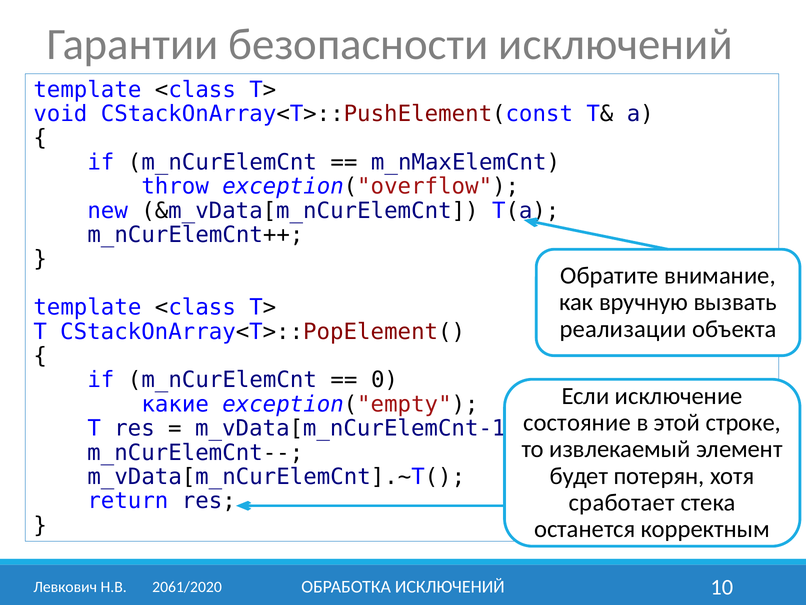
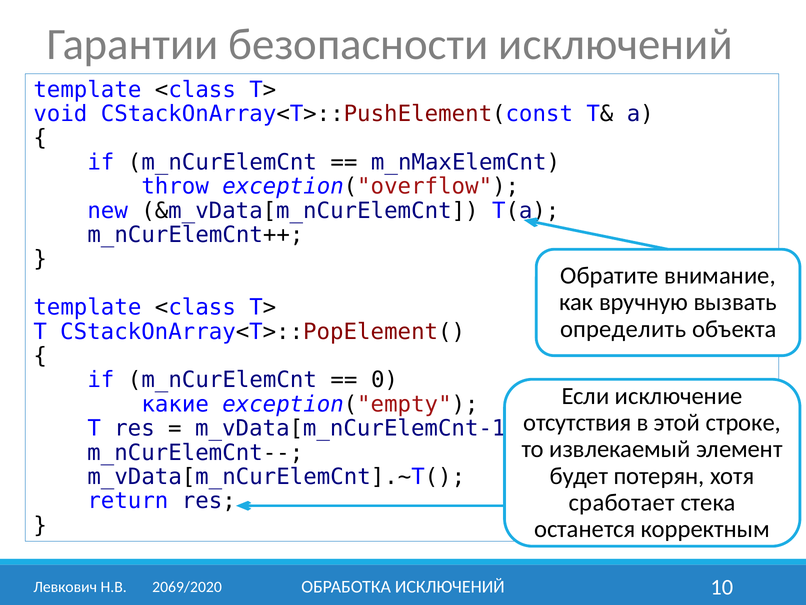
реализации: реализации -> определить (623, 329)
состояние: состояние -> отсутствия (577, 422)
2061/2020: 2061/2020 -> 2069/2020 (187, 587)
